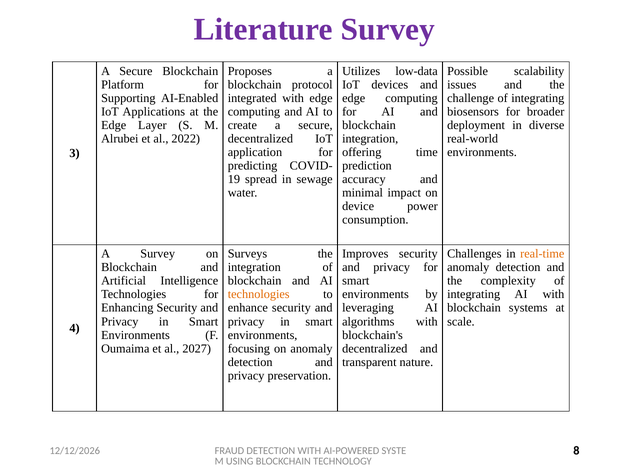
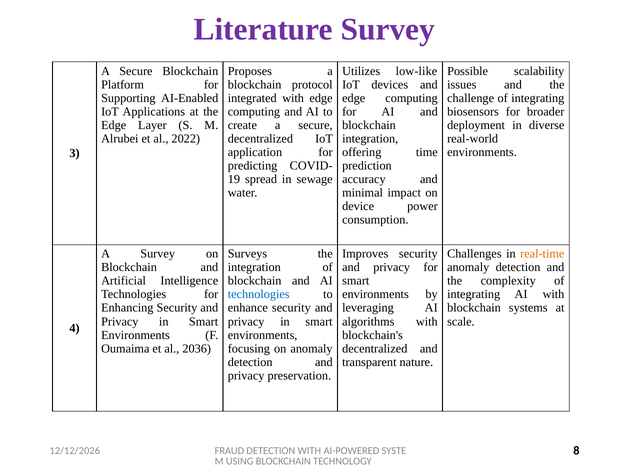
low-data: low-data -> low-like (416, 71)
technologies colour: orange -> blue (259, 294)
2027: 2027 -> 2036 (197, 348)
